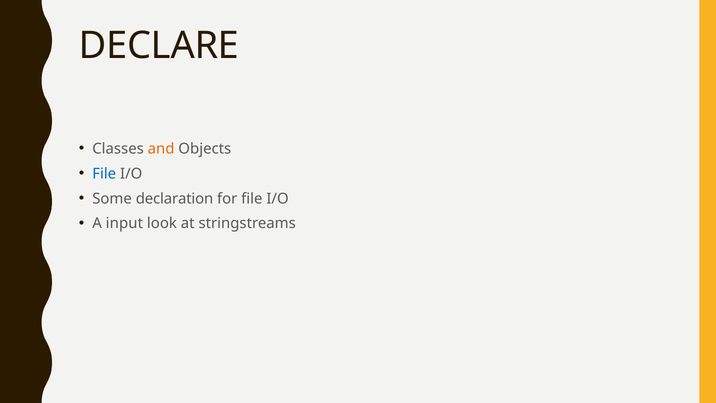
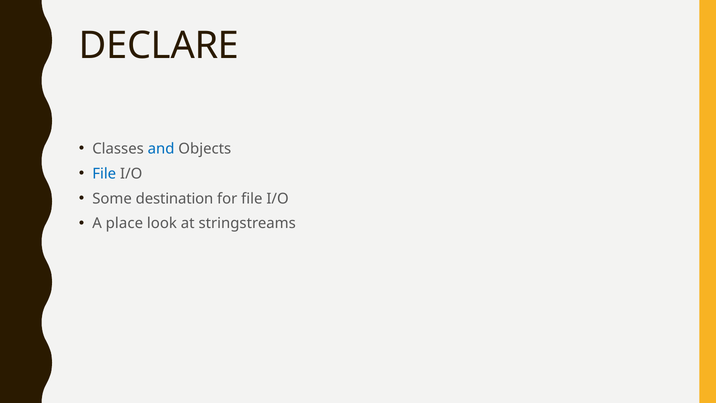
and colour: orange -> blue (161, 149)
declaration: declaration -> destination (175, 199)
input: input -> place (124, 223)
